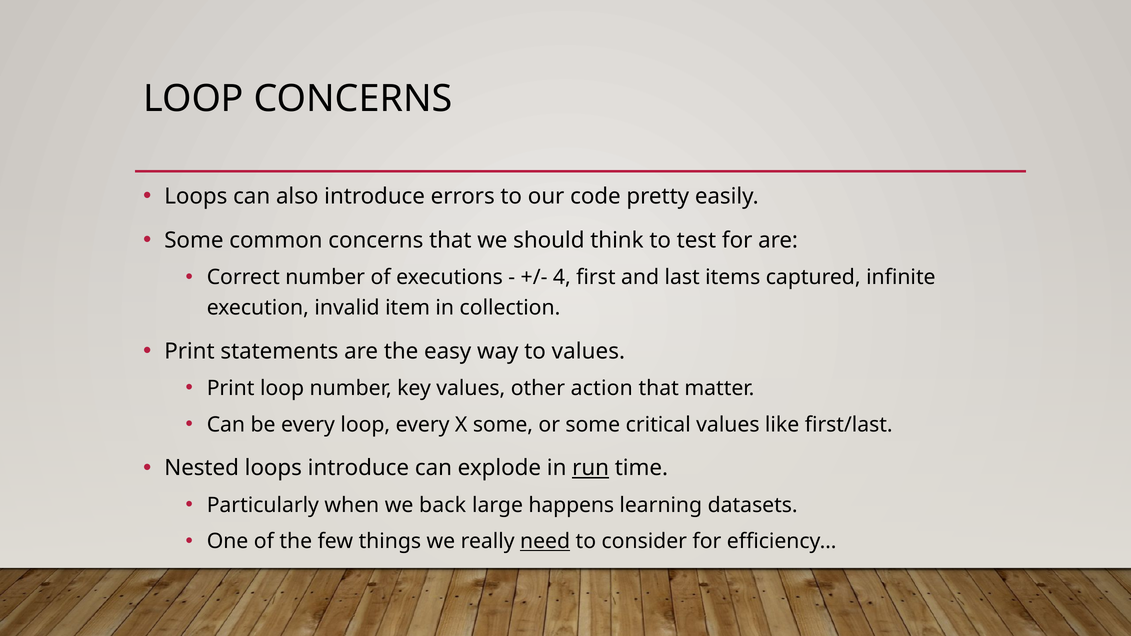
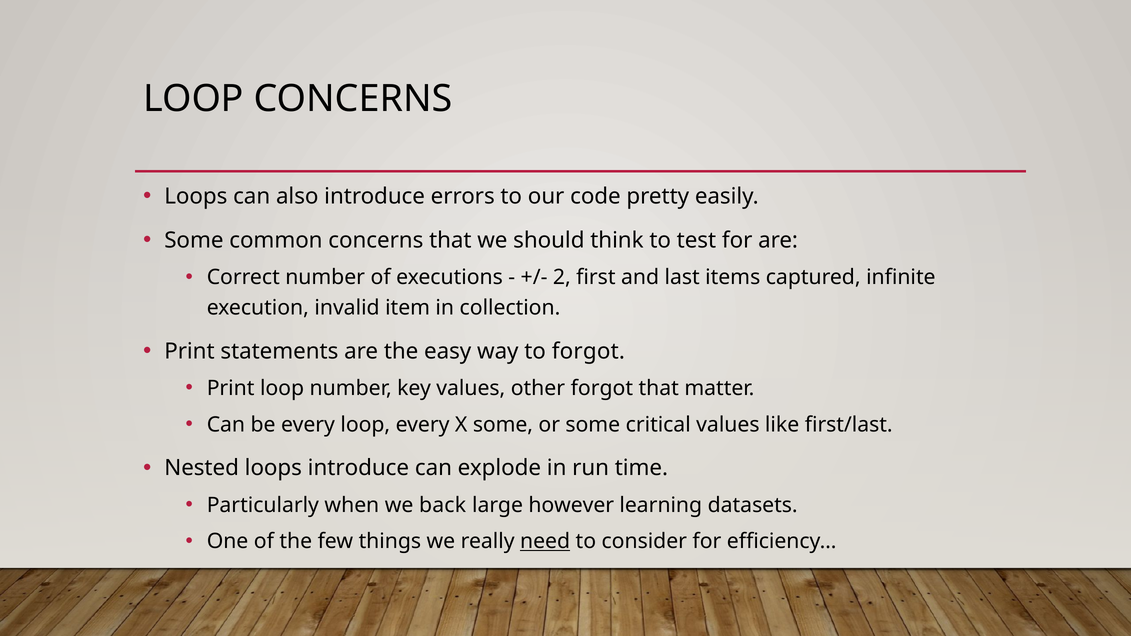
4: 4 -> 2 (562, 278)
to values: values -> forgot (588, 351)
other action: action -> forgot (602, 388)
run underline: present -> none (591, 468)
happens: happens -> however (571, 505)
